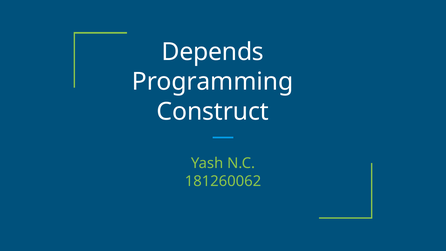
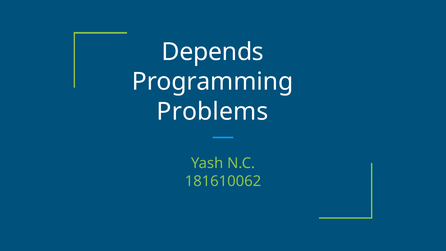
Construct: Construct -> Problems (213, 111)
181260062: 181260062 -> 181610062 (223, 181)
